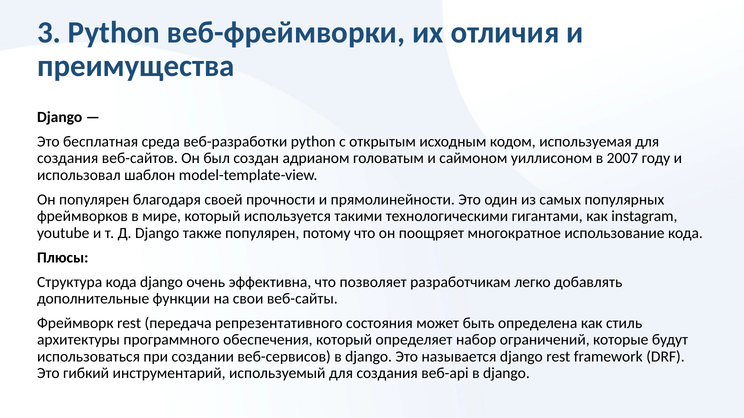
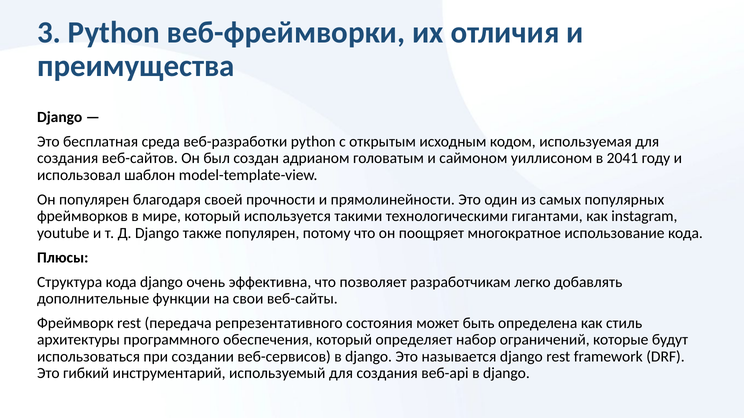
2007: 2007 -> 2041 (622, 159)
